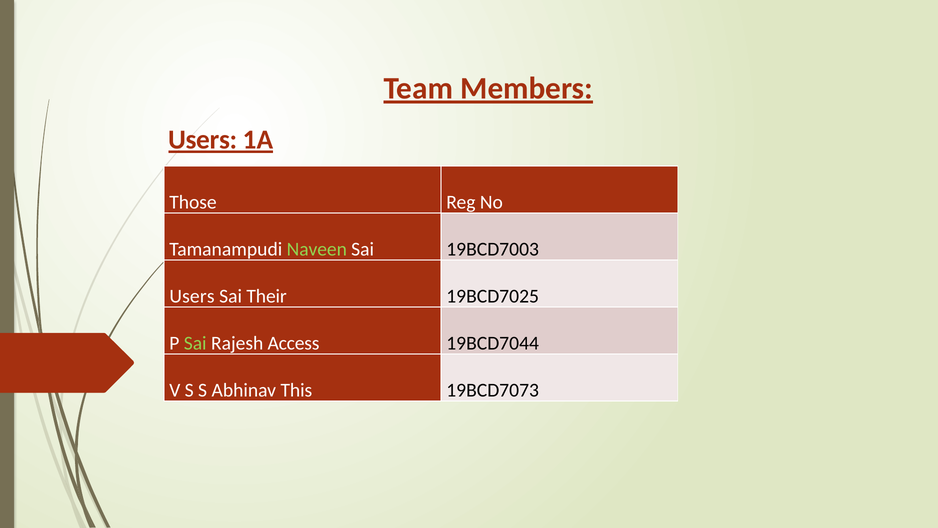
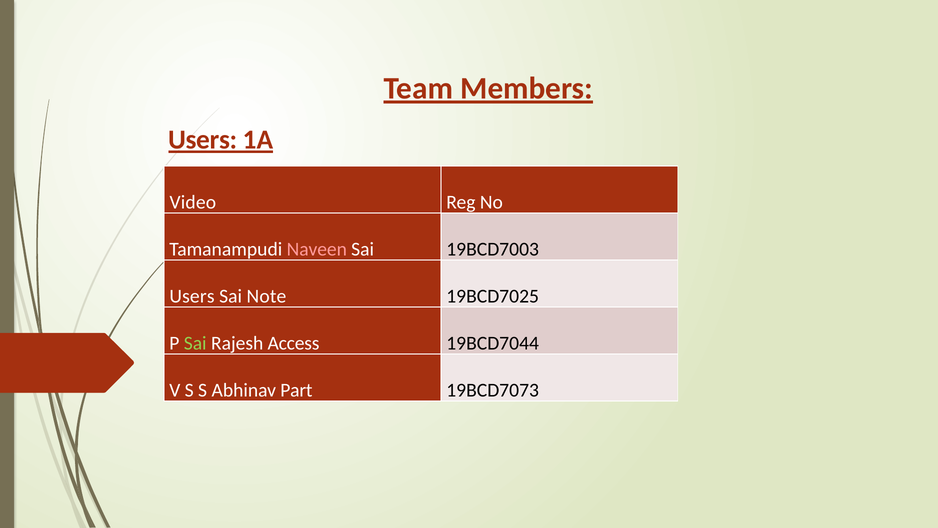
Those: Those -> Video (193, 202)
Naveen colour: light green -> pink (317, 249)
Their: Their -> Note (266, 296)
This: This -> Part (296, 390)
